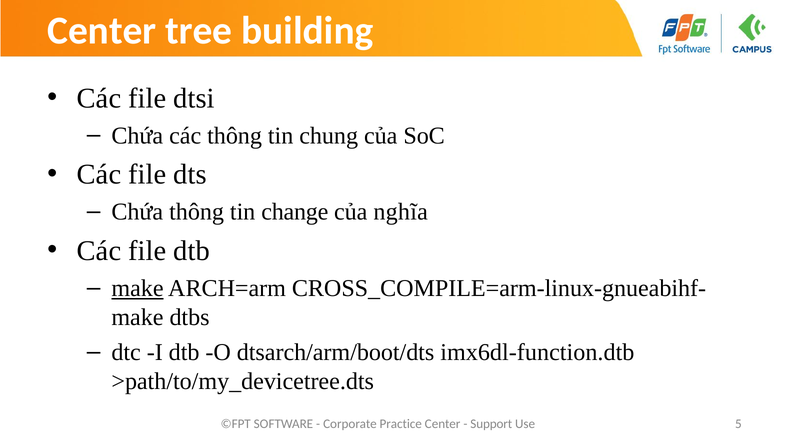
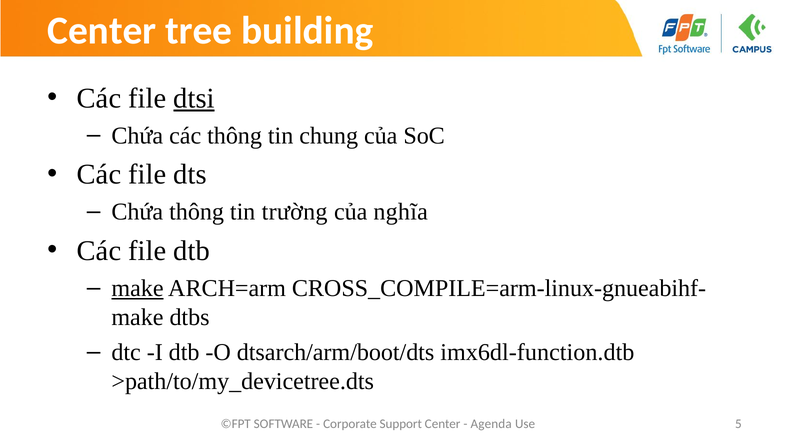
dtsi underline: none -> present (194, 98)
change: change -> trường (295, 212)
Practice: Practice -> Support (401, 424)
Support: Support -> Agenda (491, 424)
